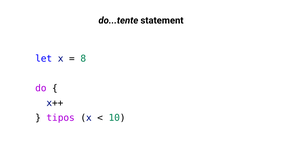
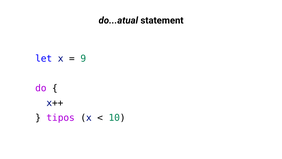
do...tente: do...tente -> do...atual (118, 20)
8: 8 -> 9 (83, 58)
